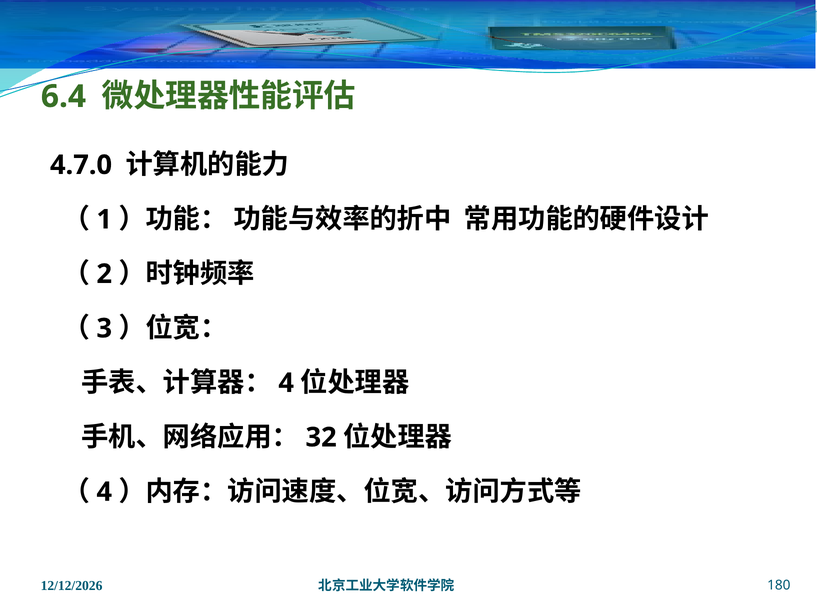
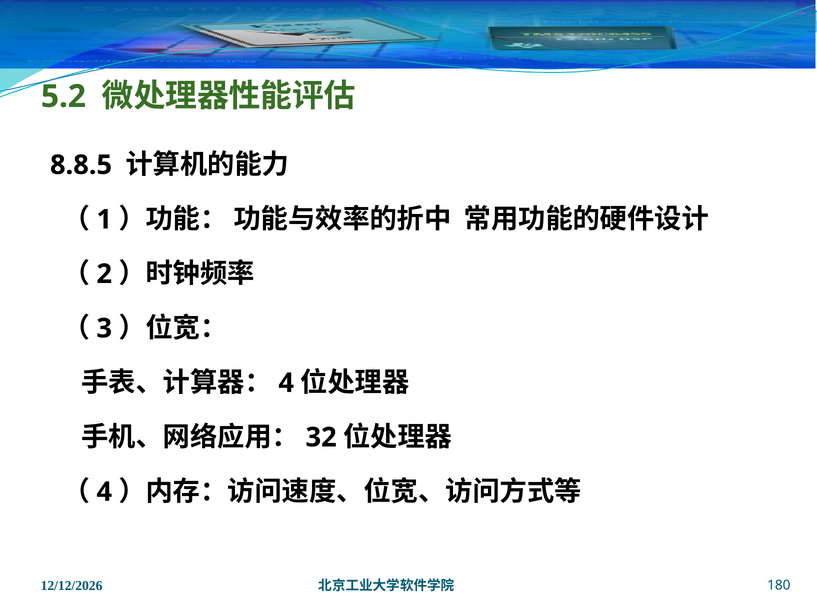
6.4: 6.4 -> 5.2 (63, 96)
4.7.0: 4.7.0 -> 8.8.5 (81, 165)
